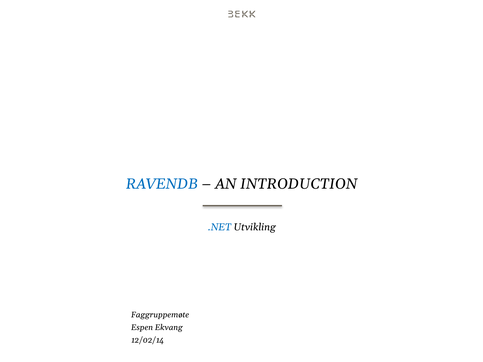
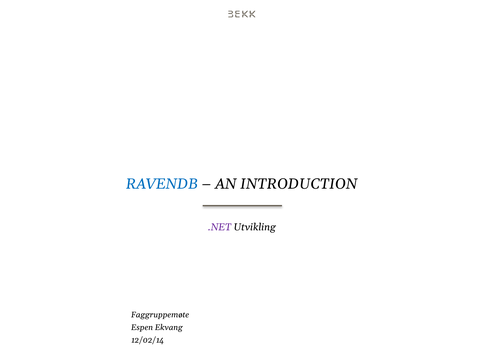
.NET colour: blue -> purple (220, 227)
